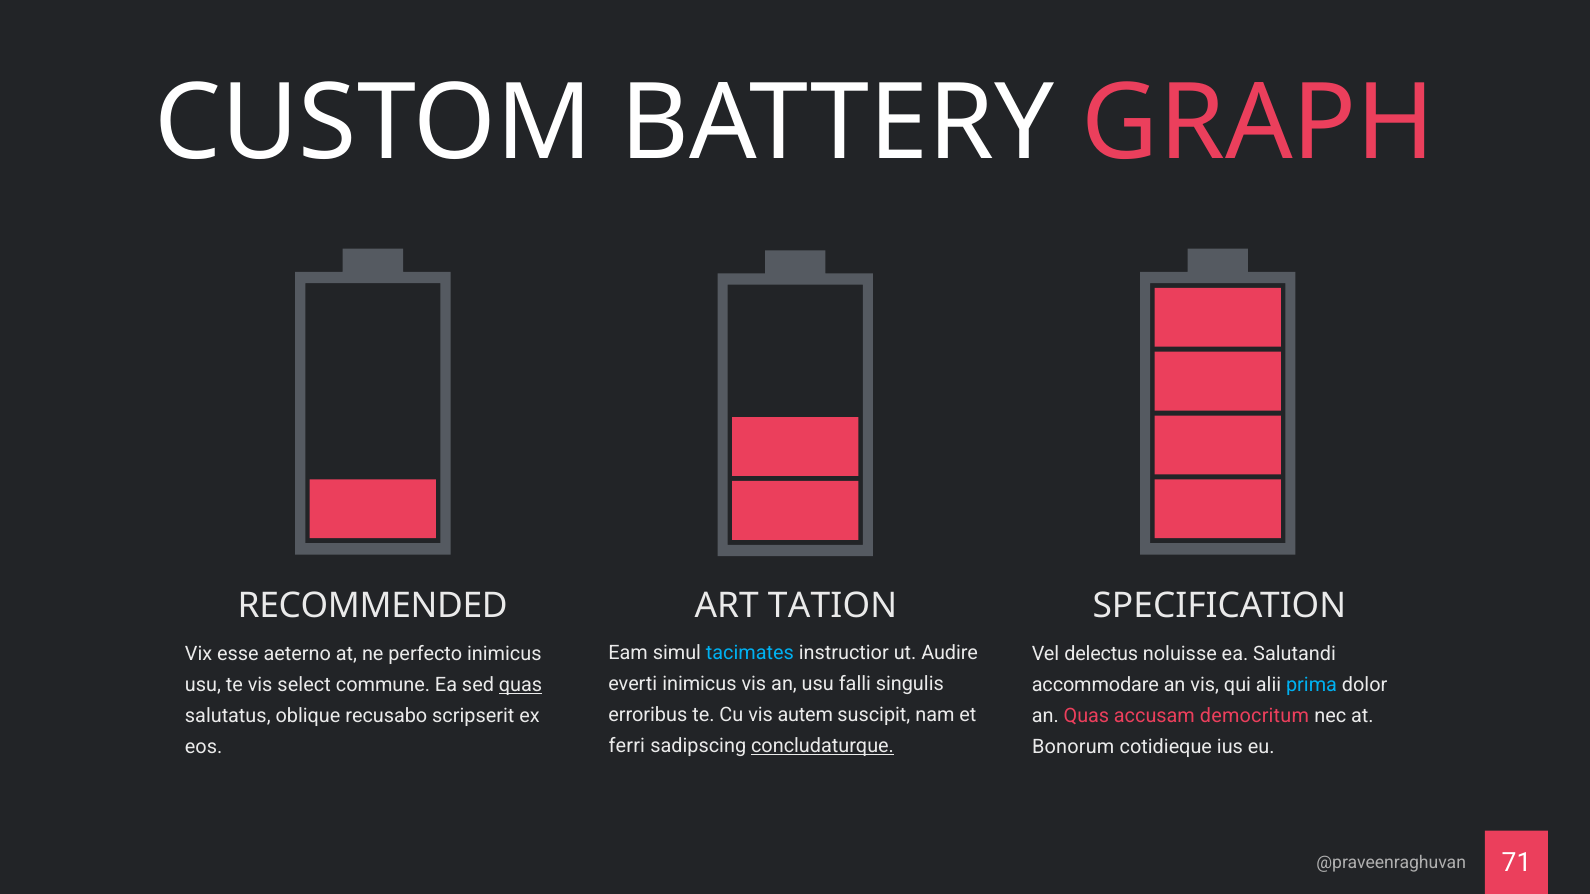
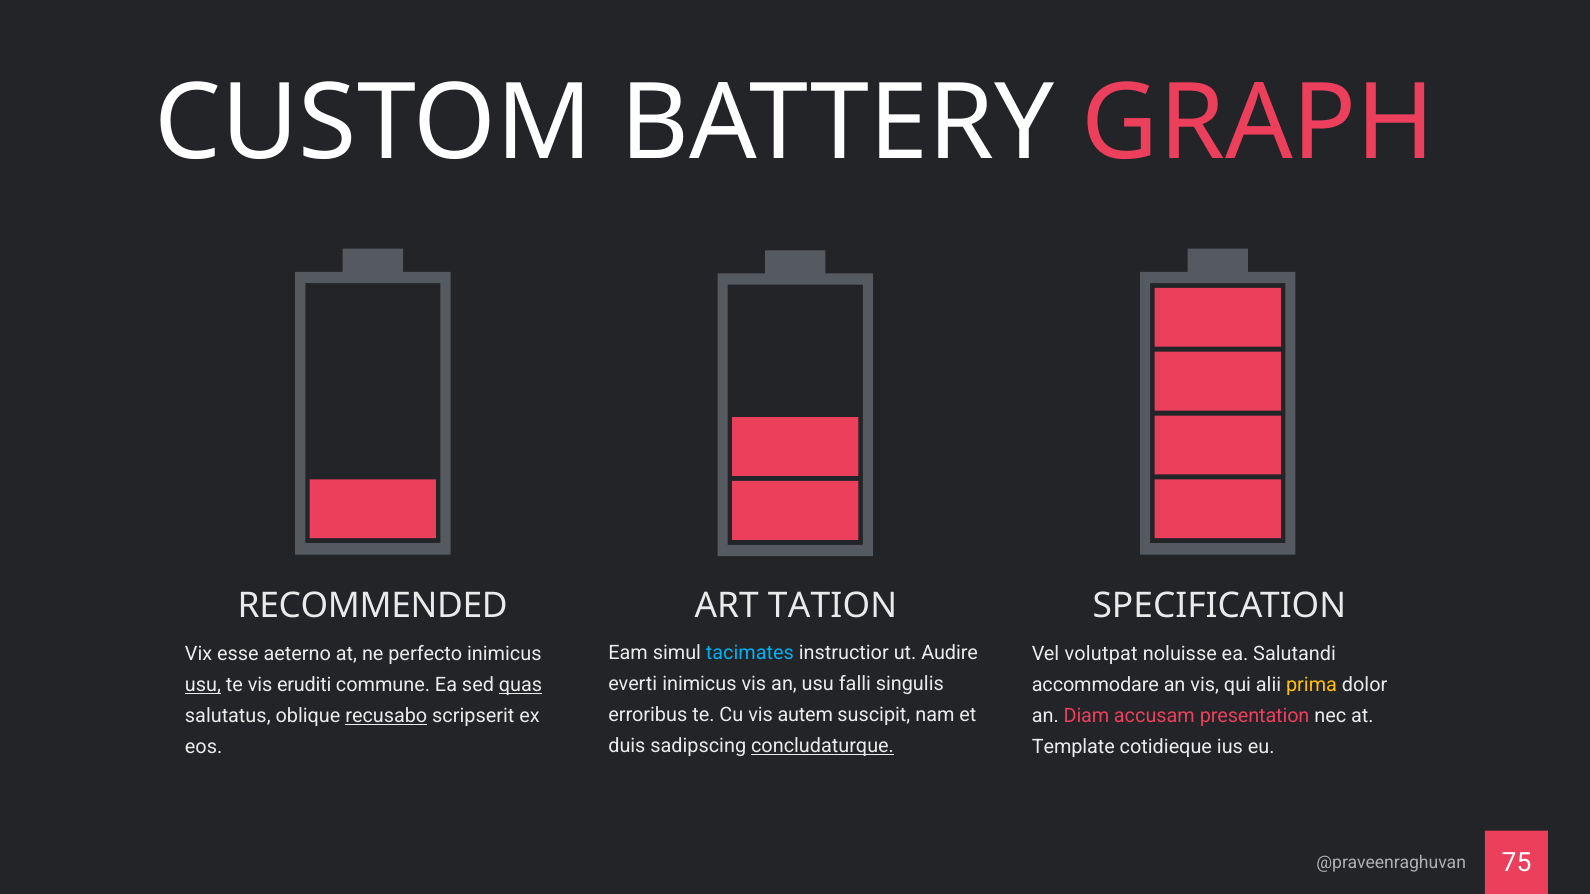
delectus: delectus -> volutpat (1101, 654)
usu underline: none -> present (203, 685)
select: select -> eruditi (304, 685)
prima colour: light blue -> yellow (1312, 685)
recusabo underline: none -> present (386, 716)
an Quas: Quas -> Diam (1086, 716)
democritum: democritum -> presentation (1255, 716)
ferri: ferri -> duis (627, 746)
Bonorum: Bonorum -> Template (1073, 747)
71: 71 -> 75 (1517, 863)
